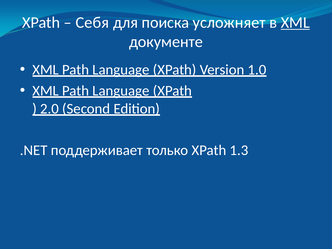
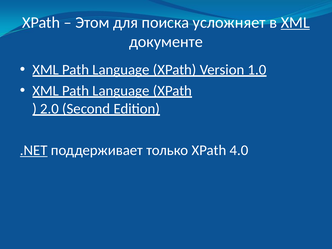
Себя: Себя -> Этом (92, 22)
.NET underline: none -> present (34, 150)
1.3: 1.3 -> 4.0 (239, 150)
